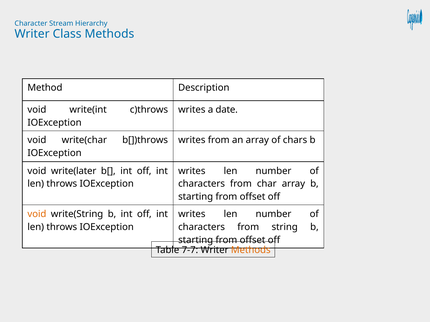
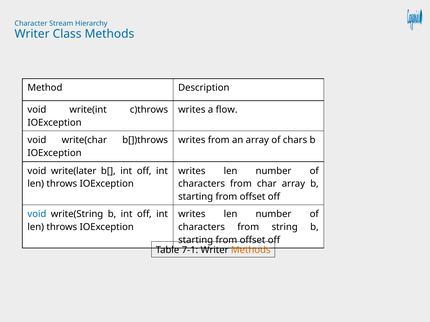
date: date -> flow (227, 110)
void colour: orange -> blue (37, 214)
7‑7: 7‑7 -> 7‑1 (190, 250)
